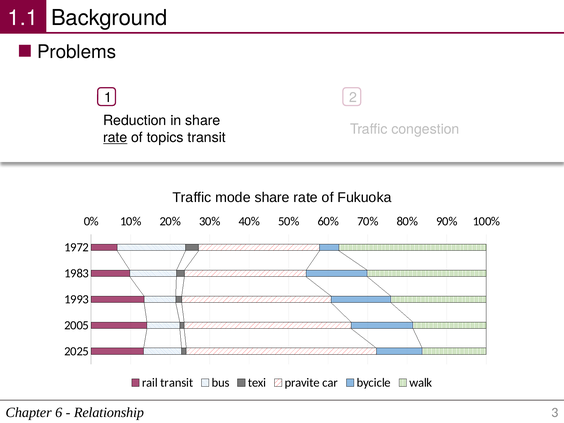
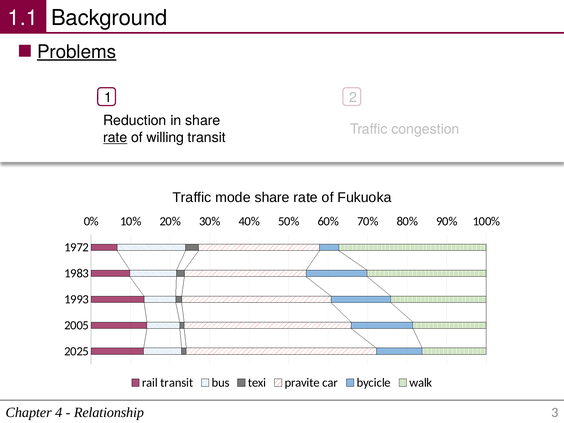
Problems underline: none -> present (77, 52)
topics: topics -> willing (165, 138)
6: 6 -> 4 (59, 412)
